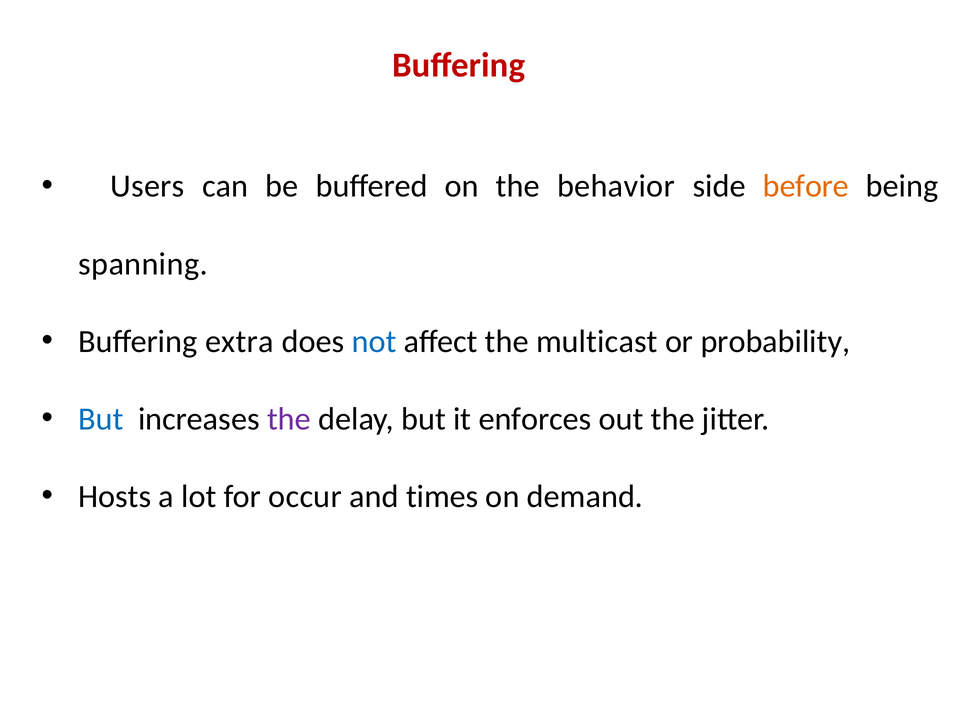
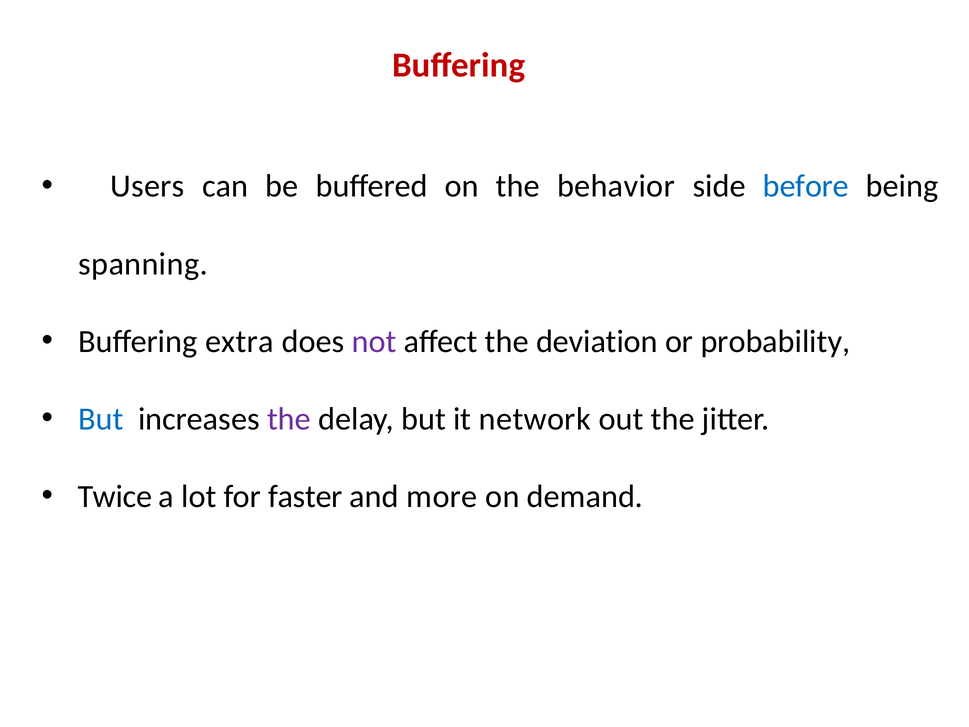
before colour: orange -> blue (806, 186)
not colour: blue -> purple (374, 341)
multicast: multicast -> deviation (597, 341)
enforces: enforces -> network (535, 419)
Hosts: Hosts -> Twice (115, 496)
occur: occur -> faster (305, 496)
times: times -> more (442, 496)
